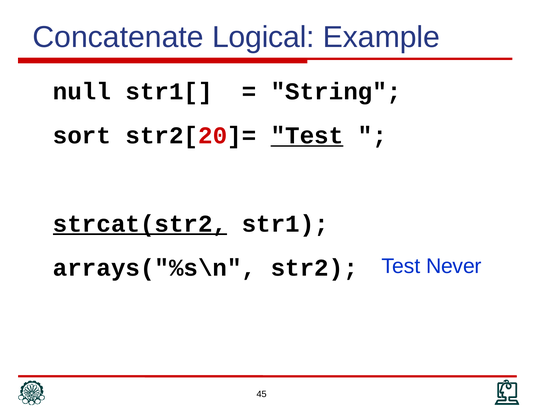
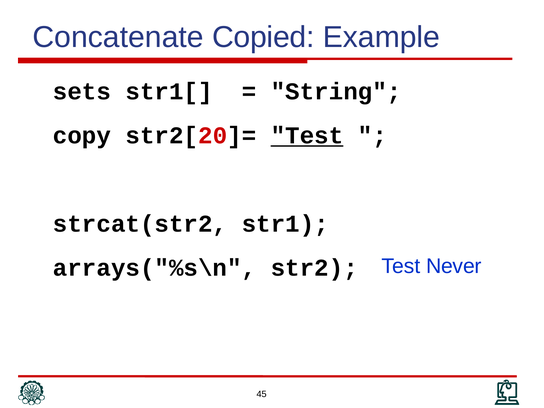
Logical: Logical -> Copied (263, 37)
null: null -> sets (82, 91)
sort: sort -> copy (82, 136)
strcat(str2 underline: present -> none (140, 224)
